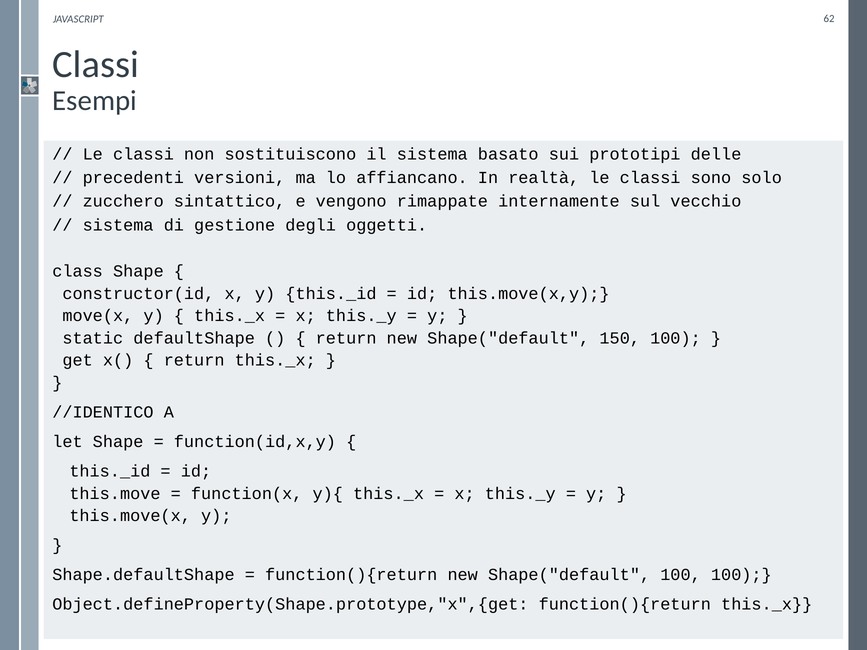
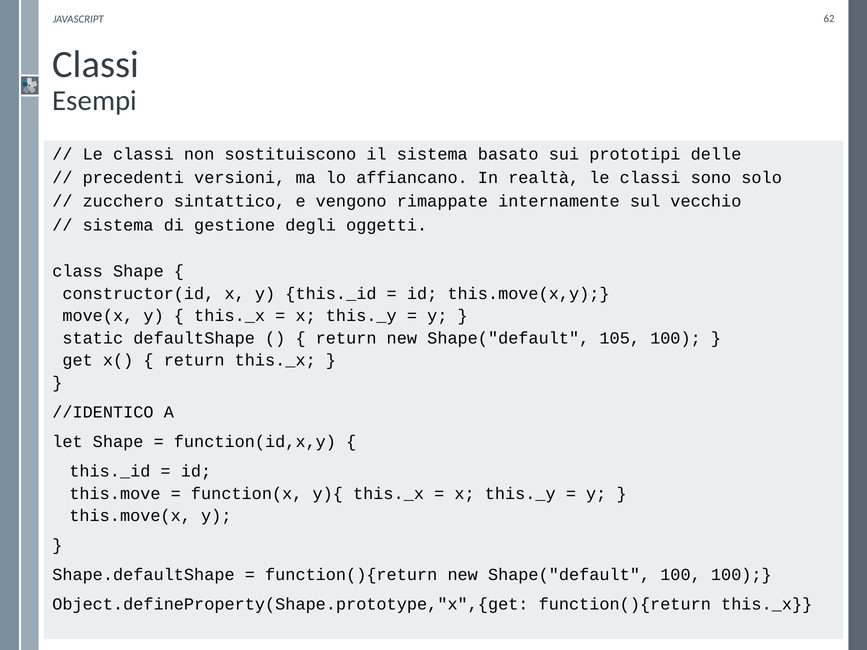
150: 150 -> 105 (620, 338)
